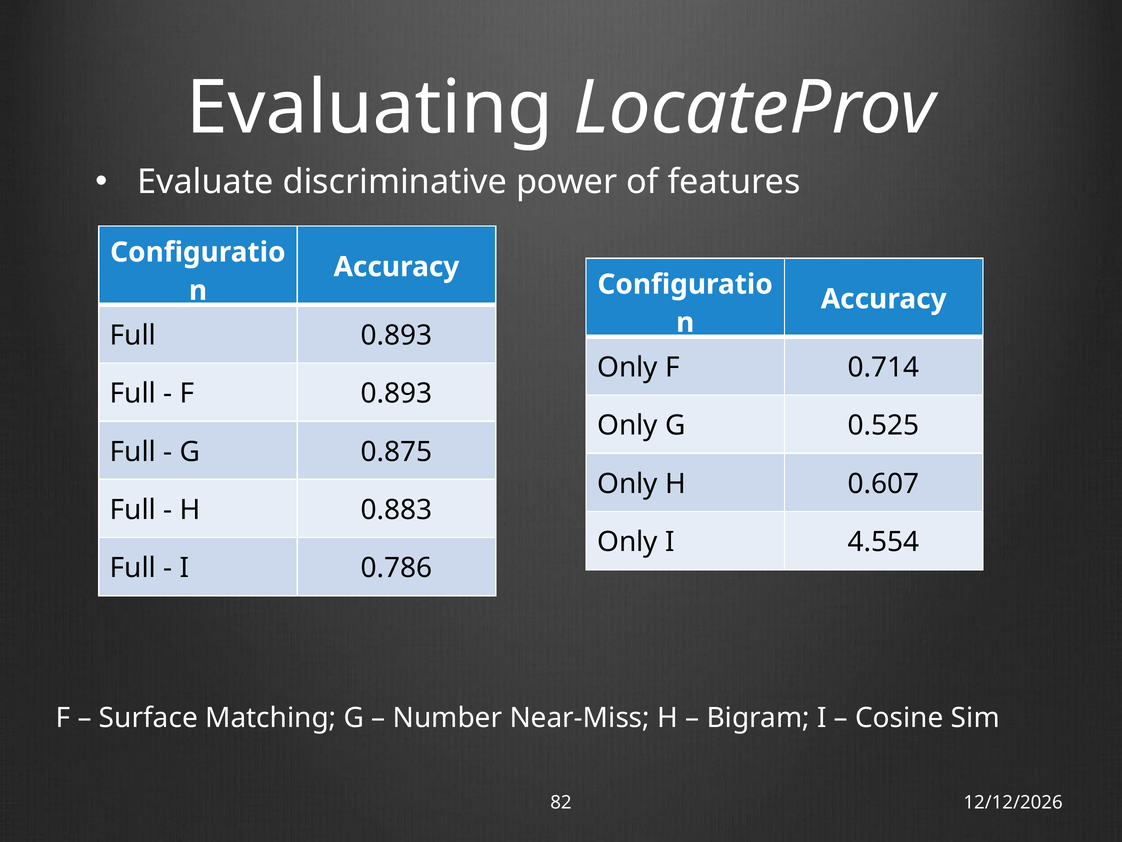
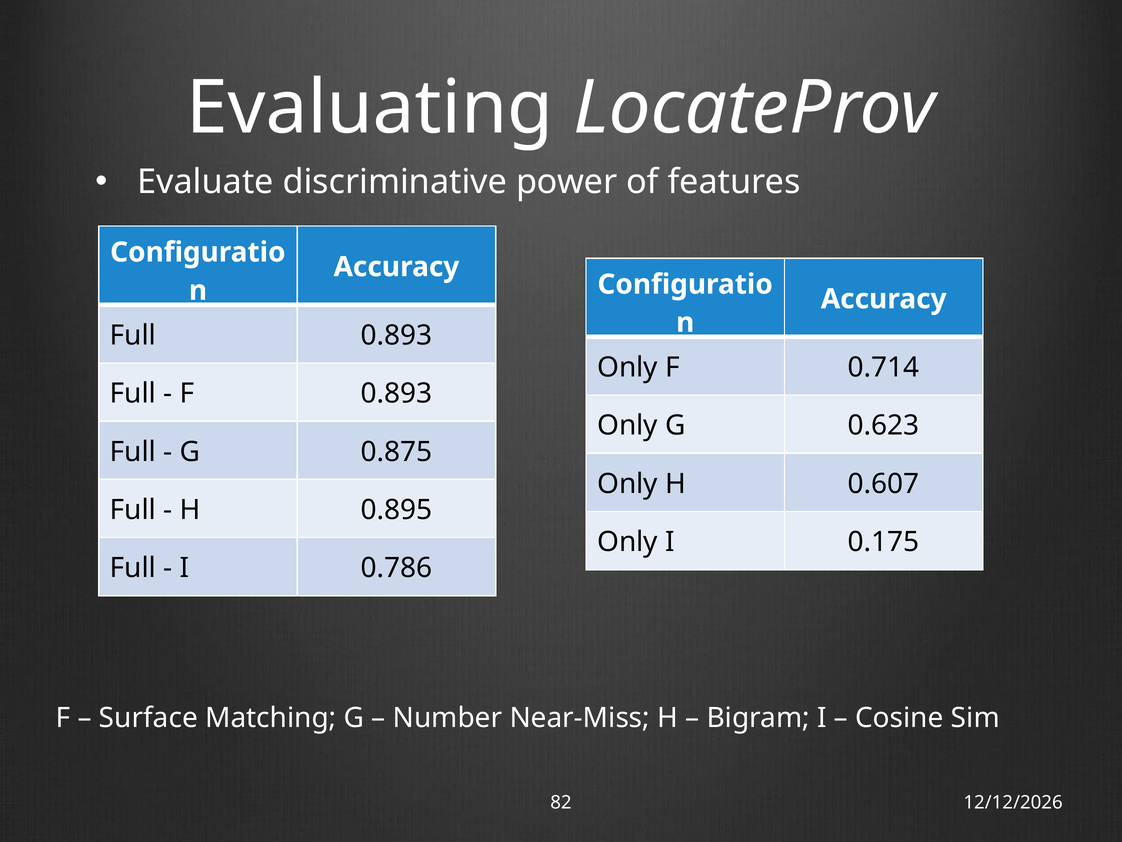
0.525: 0.525 -> 0.623 (884, 425)
0.883: 0.883 -> 0.895 (396, 510)
4.554: 4.554 -> 0.175 (884, 542)
